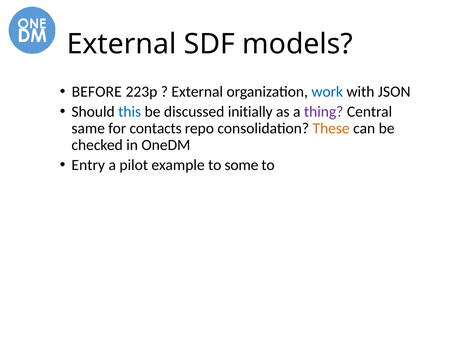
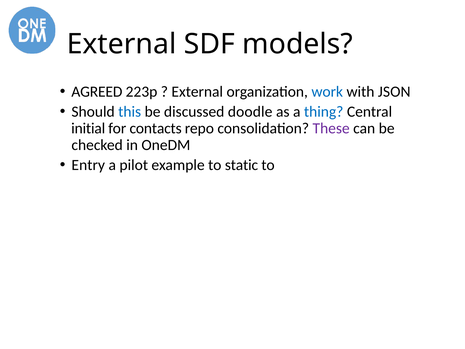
BEFORE: BEFORE -> AGREED (97, 92)
initially: initially -> doodle (250, 111)
thing colour: purple -> blue (324, 111)
same: same -> initial (88, 128)
These colour: orange -> purple (331, 128)
some: some -> static (241, 165)
